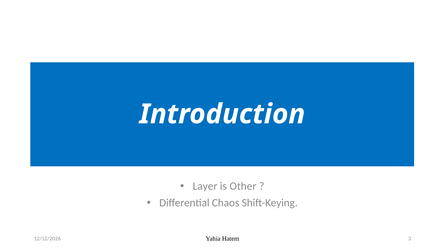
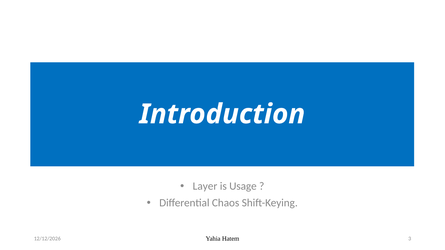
Other: Other -> Usage (243, 186)
